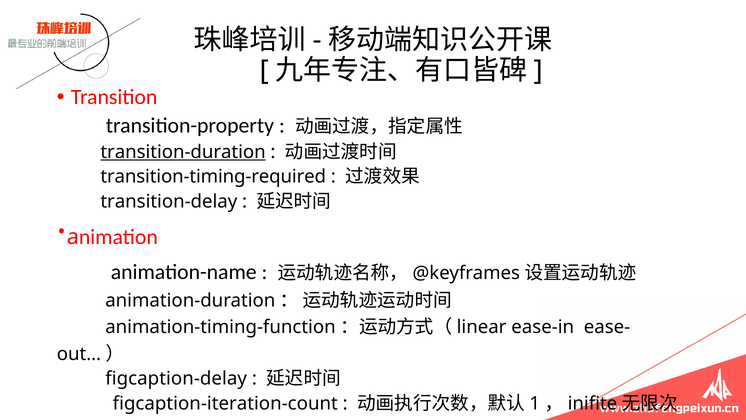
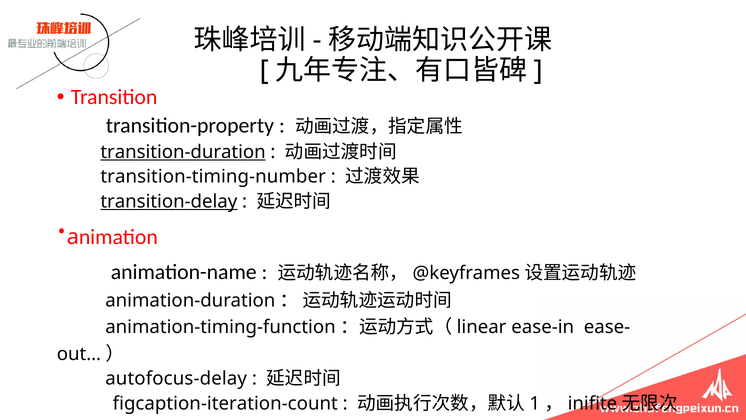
transition-timing-required: transition-timing-required -> transition-timing-number (213, 177)
transition-delay underline: none -> present (169, 201)
figcaption-delay: figcaption-delay -> autofocus-delay (176, 378)
